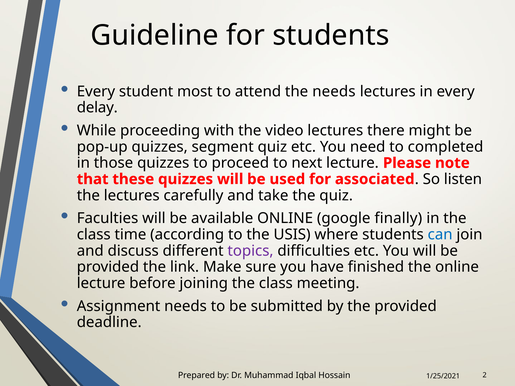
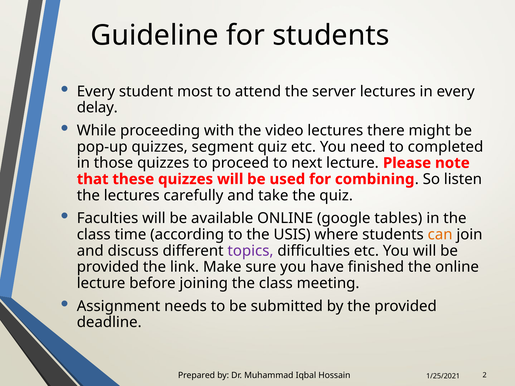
the needs: needs -> server (334, 91)
associated: associated -> combining (375, 179)
finally: finally -> tables (398, 218)
can colour: blue -> orange (440, 235)
